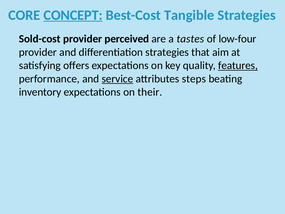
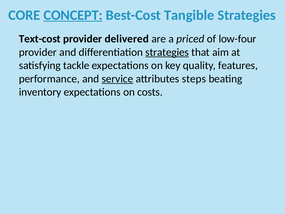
Sold-cost: Sold-cost -> Text-cost (40, 39)
perceived: perceived -> delivered (127, 39)
tastes: tastes -> priced (190, 39)
strategies underline: none -> present (167, 52)
offers: offers -> tackle (76, 65)
features underline: present -> none (238, 65)
their: their -> costs (150, 92)
